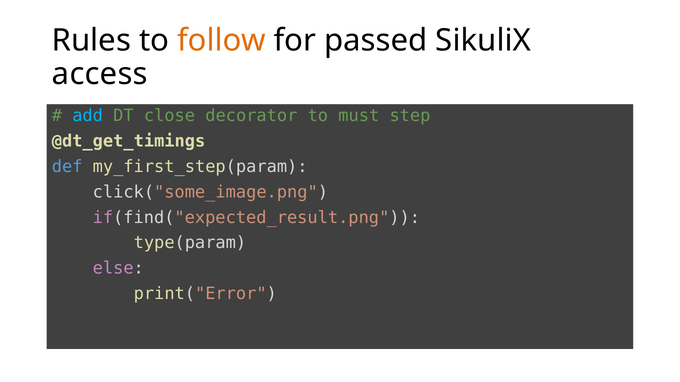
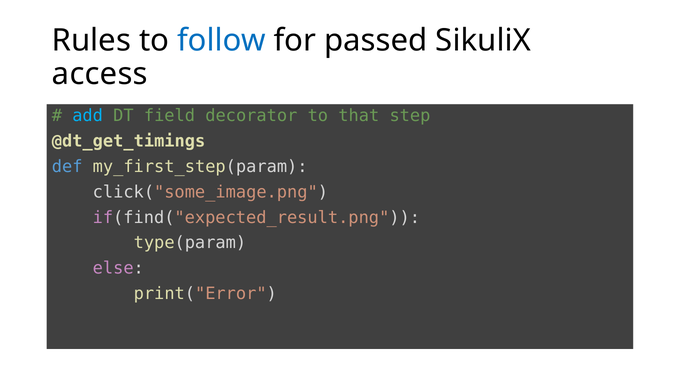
follow colour: orange -> blue (222, 40)
close: close -> field (169, 116)
must: must -> that (359, 116)
